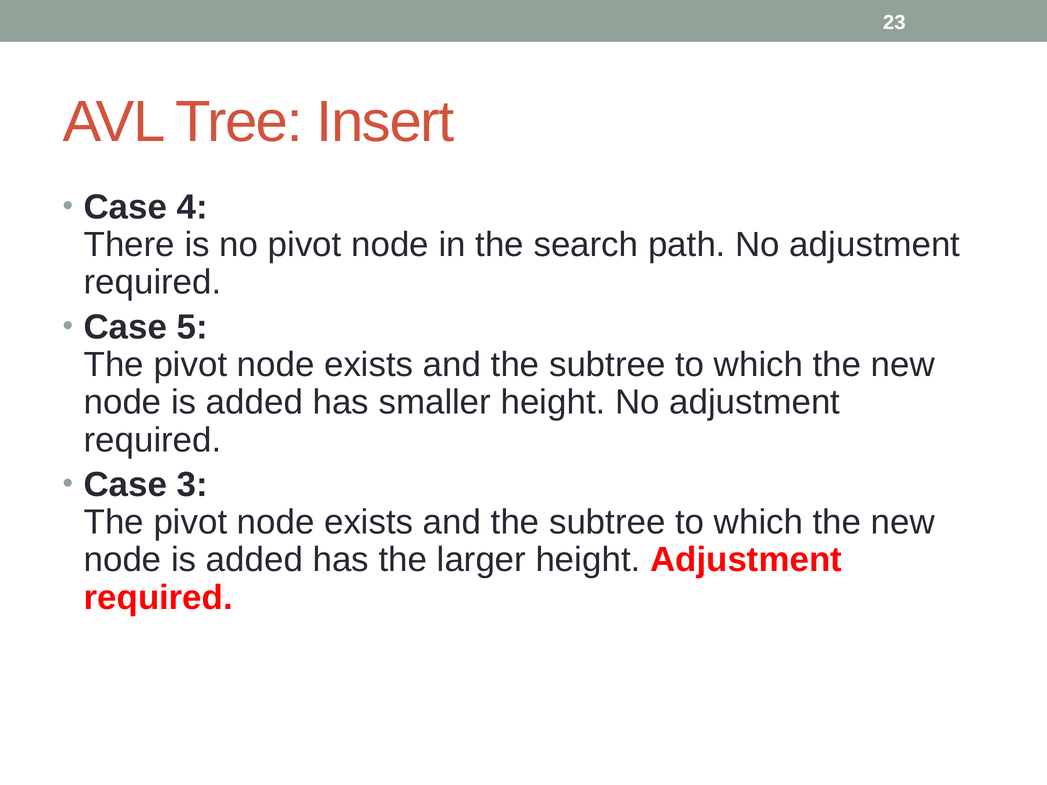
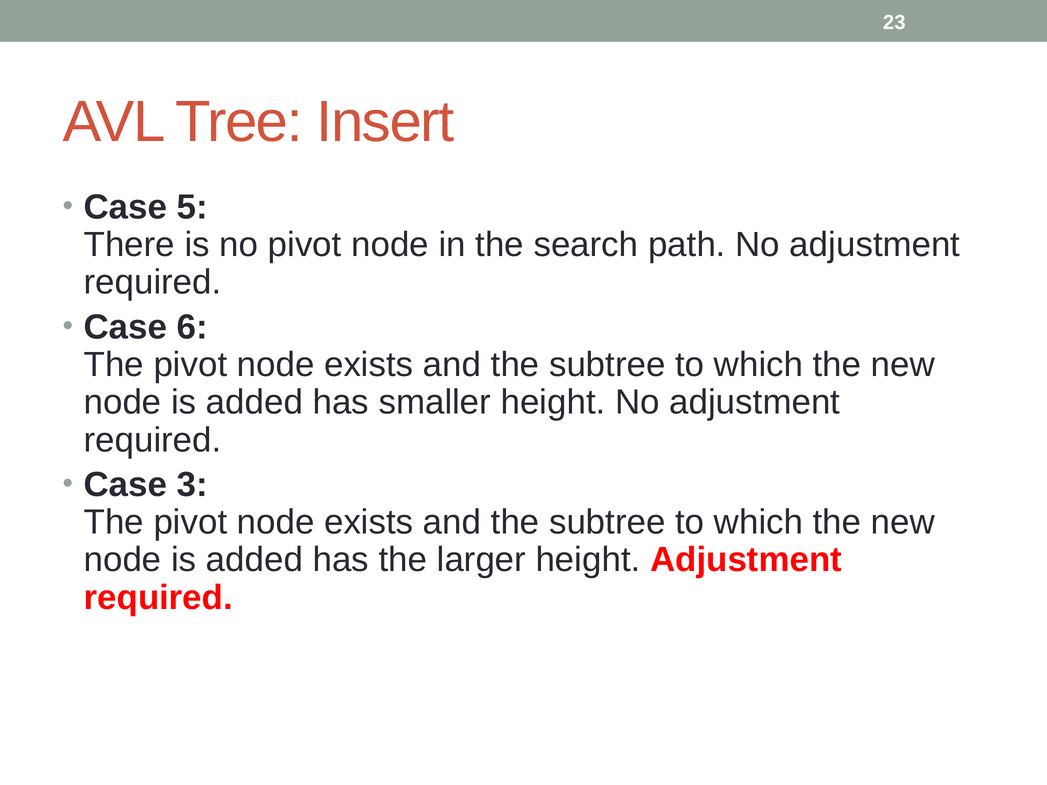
4: 4 -> 5 (192, 207)
5: 5 -> 6 (192, 327)
